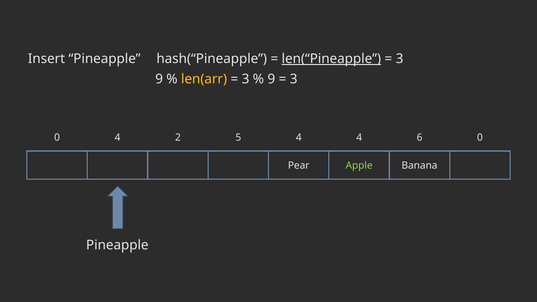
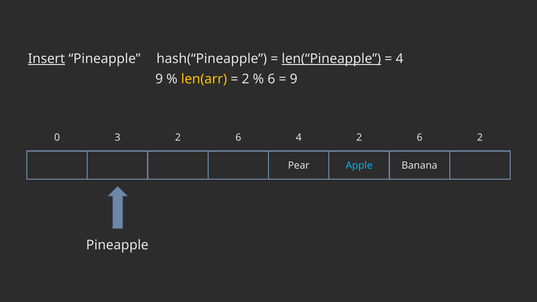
Insert underline: none -> present (46, 59)
3: 3 -> 4 (400, 59)
3: 3 -> 2 (246, 79)
9: 9 -> 6 (271, 79)
3: 3 -> 9 (294, 79)
0 4: 4 -> 3 (117, 137)
5: 5 -> 6 (238, 137)
4 4: 4 -> 2 (359, 137)
6 0: 0 -> 2 (480, 137)
Apple colour: light green -> light blue (359, 166)
